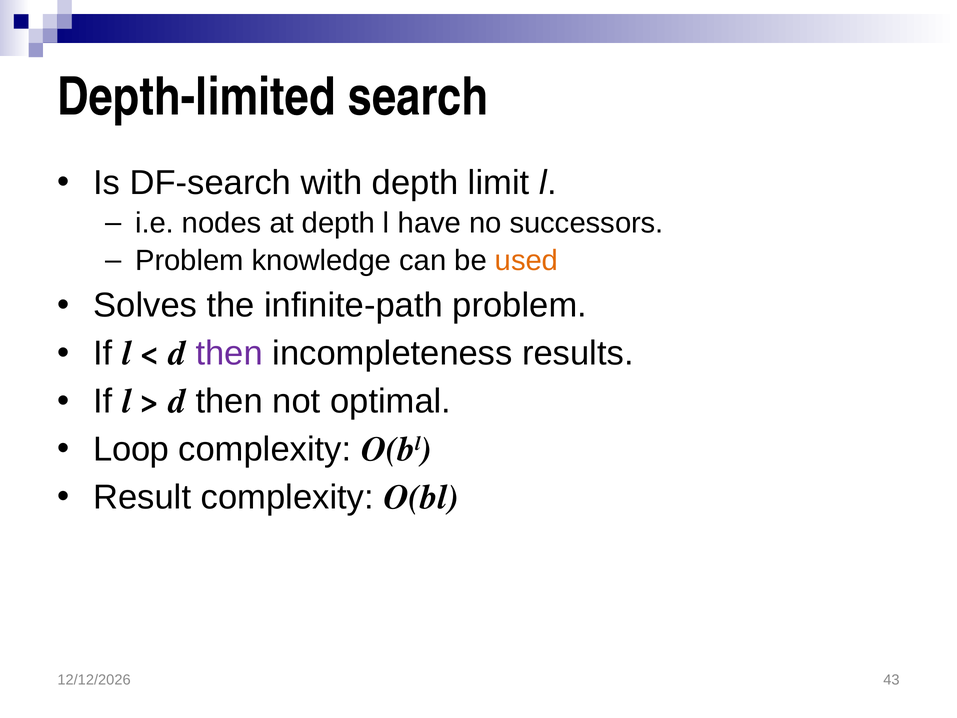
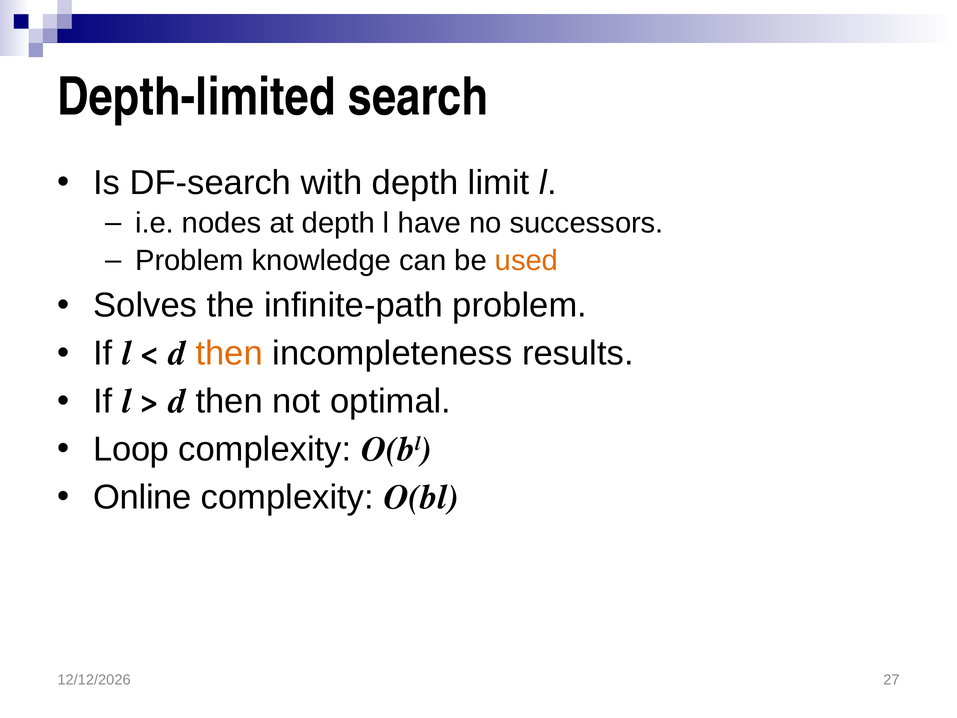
then colour: purple -> orange (229, 353)
Result: Result -> Online (142, 497)
43: 43 -> 27 (891, 680)
